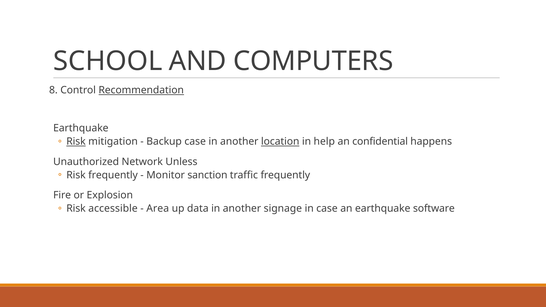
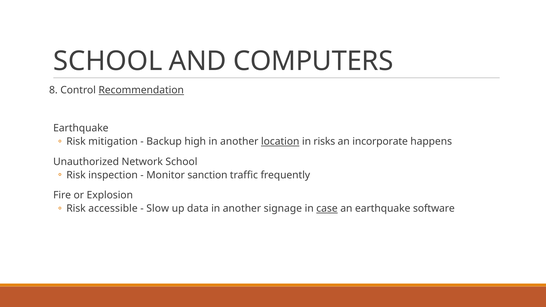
Risk underline: present -> none (76, 142)
Backup case: case -> high (195, 142)
help: help -> risks (324, 142)
confidential: confidential -> incorporate (380, 142)
Network Unless: Unless -> School (181, 162)
Risk frequently: frequently -> inspection (113, 175)
Area: Area -> Slow (158, 209)
case underline: none -> present (327, 209)
